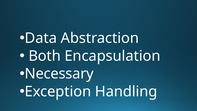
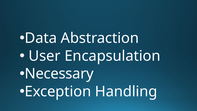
Both: Both -> User (45, 56)
